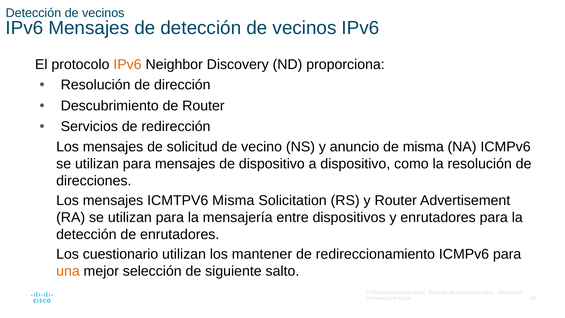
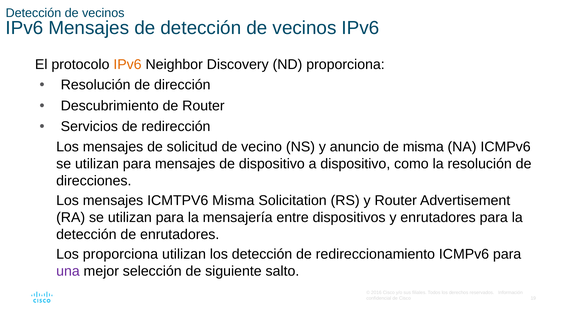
Los cuestionario: cuestionario -> proporciona (120, 254)
los mantener: mantener -> detección (262, 254)
una colour: orange -> purple (68, 271)
